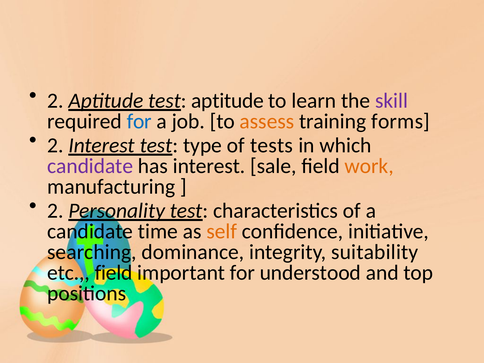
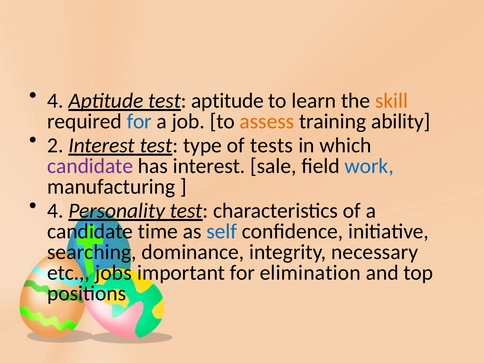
2: 2 -> 4 (55, 101)
skill colour: purple -> orange (392, 101)
forms: forms -> ability (401, 121)
work colour: orange -> blue (369, 166)
2: 2 -> 4 (55, 211)
self colour: orange -> blue (222, 231)
suitability: suitability -> necessary (375, 252)
etc field: field -> jobs (113, 273)
understood: understood -> elimination (310, 273)
